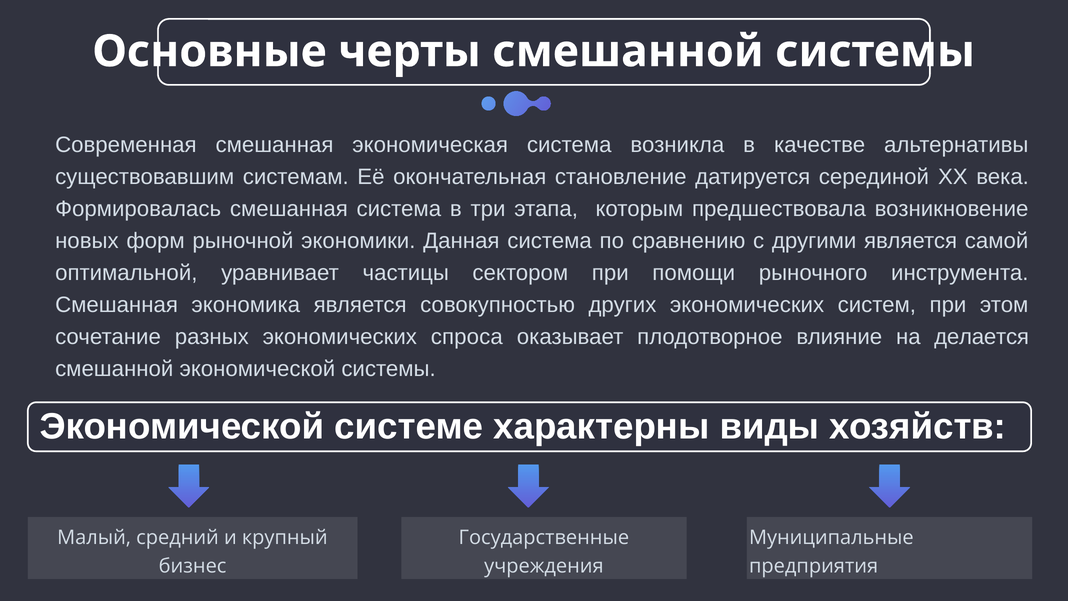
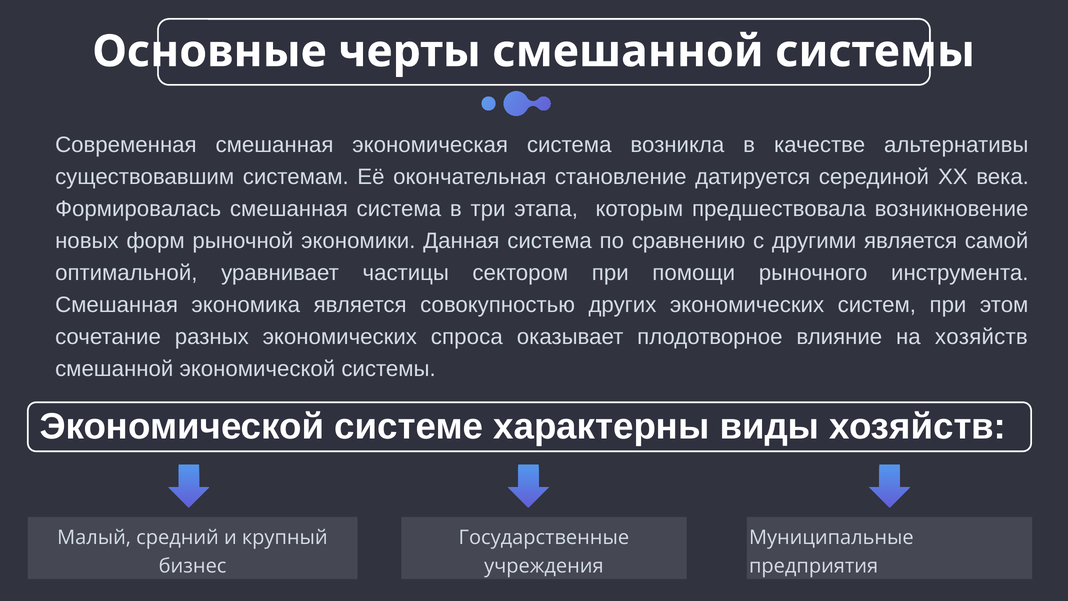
на делается: делается -> хозяйств (981, 337)
